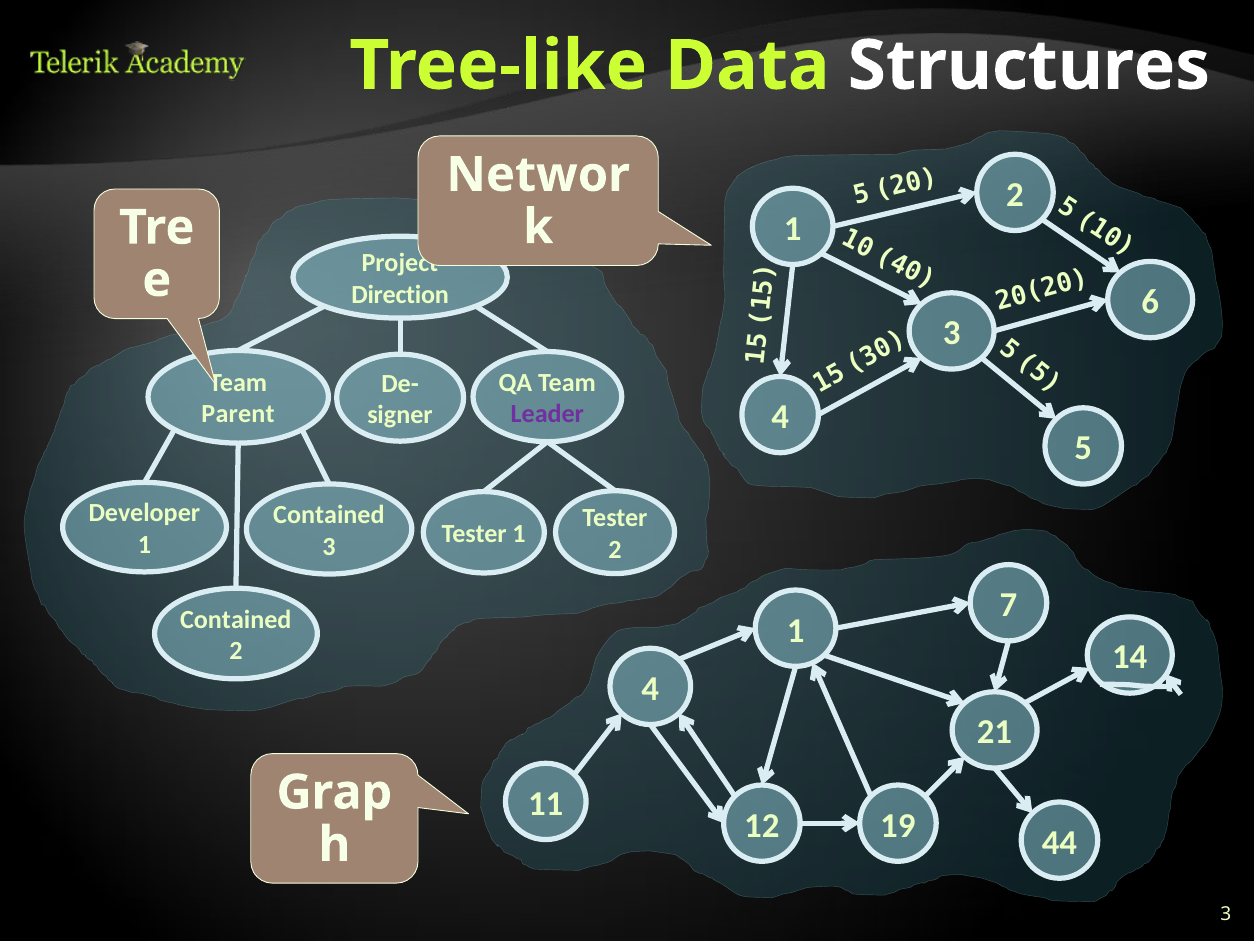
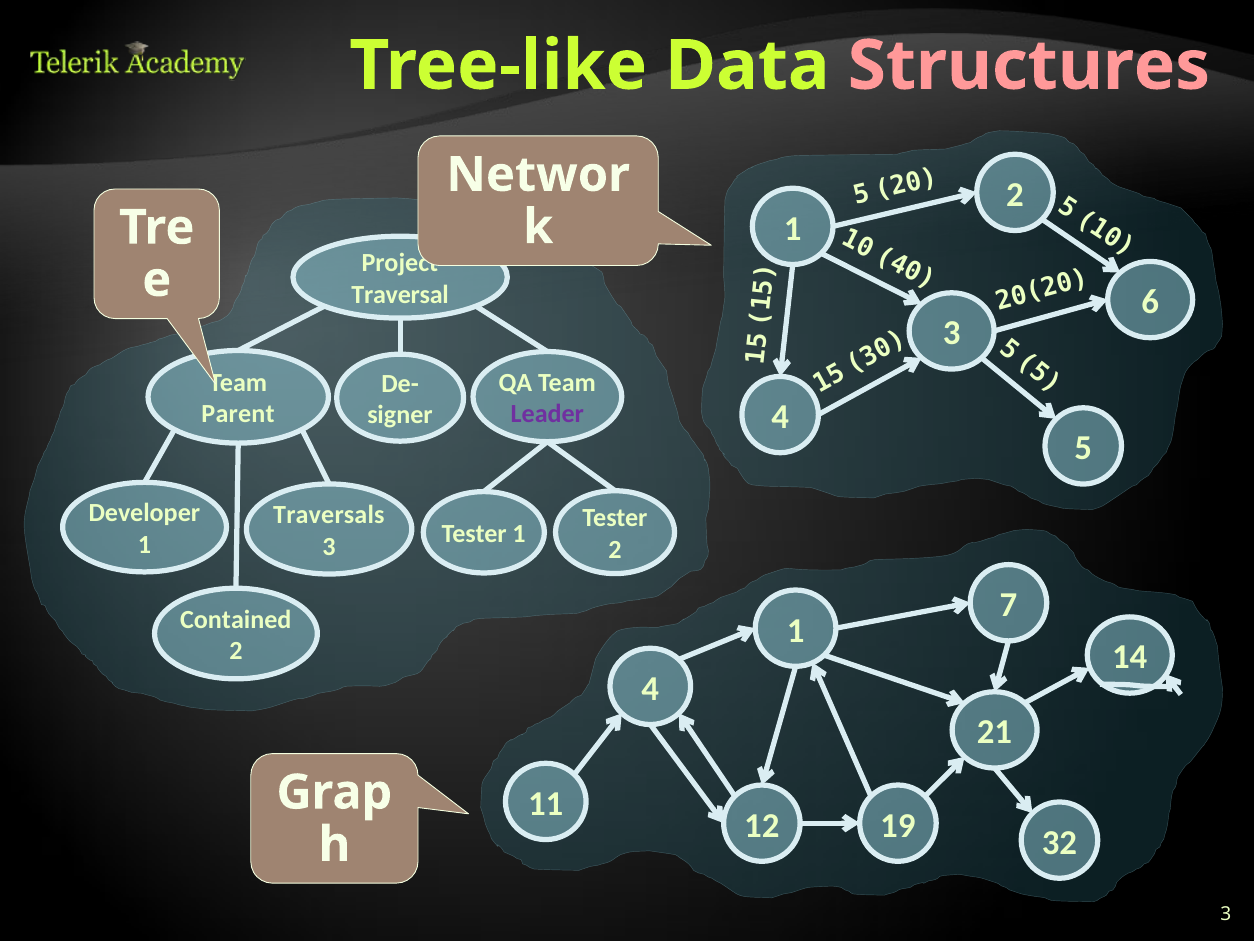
Structures colour: white -> pink (1029, 66)
Direction: Direction -> Traversal (400, 294)
Contained: Contained -> Traversals (329, 515)
44: 44 -> 32 (1059, 842)
